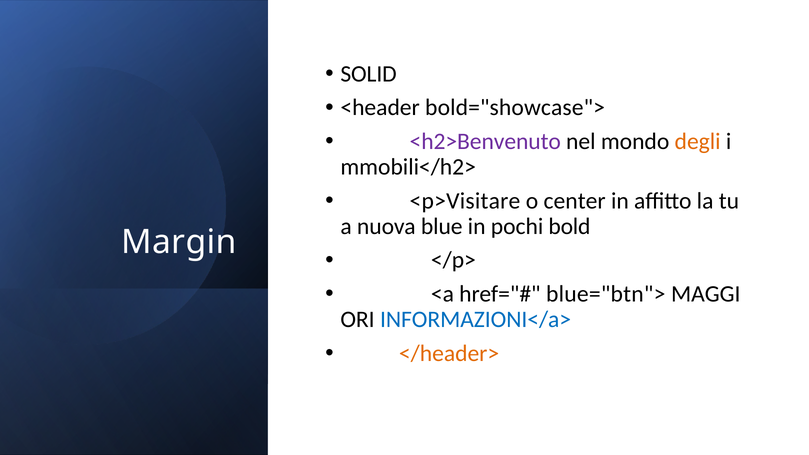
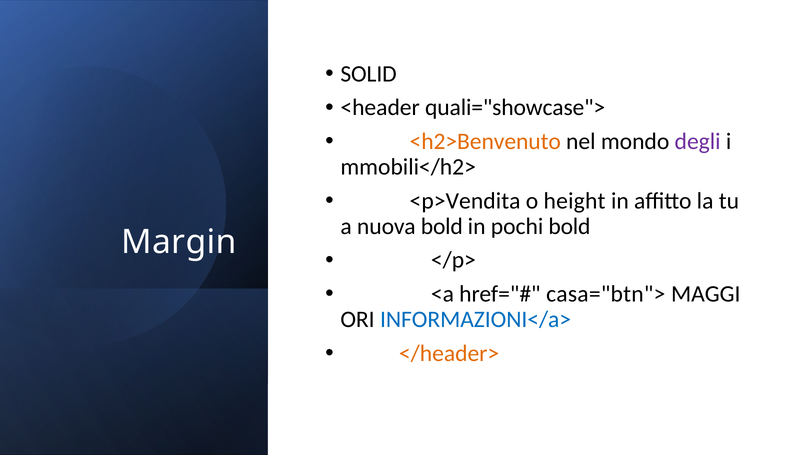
bold="showcase">: bold="showcase"> -> quali="showcase"> (515, 108)
<h2>Benvenuto colour: purple -> orange (485, 142)
degli colour: orange -> purple (698, 142)
<p>Visitare: <p>Visitare -> <p>Vendita (465, 201)
center: center -> height (575, 201)
nuova blue: blue -> bold (442, 226)
blue="btn">: blue="btn"> -> casa="btn"> (606, 294)
